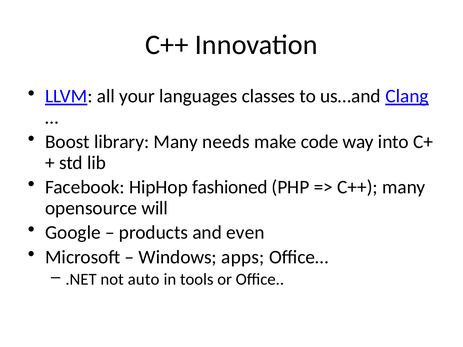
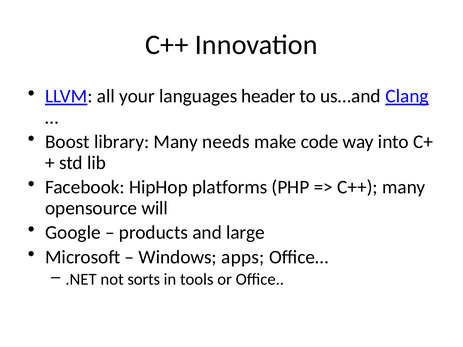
classes: classes -> header (268, 96)
fashioned: fashioned -> platforms (230, 187)
even: even -> large (245, 233)
auto: auto -> sorts (144, 280)
